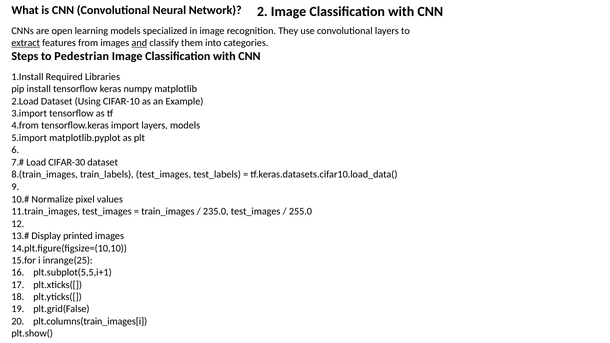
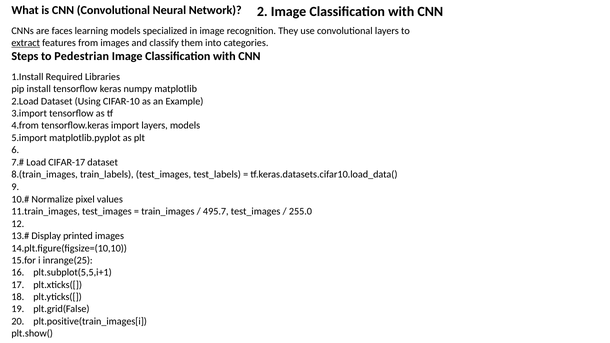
open: open -> faces (62, 31)
and underline: present -> none (139, 43)
CIFAR-30: CIFAR-30 -> CIFAR-17 (67, 162)
235.0: 235.0 -> 495.7 (216, 211)
plt.columns(train_images[i: plt.columns(train_images[i -> plt.positive(train_images[i (90, 321)
